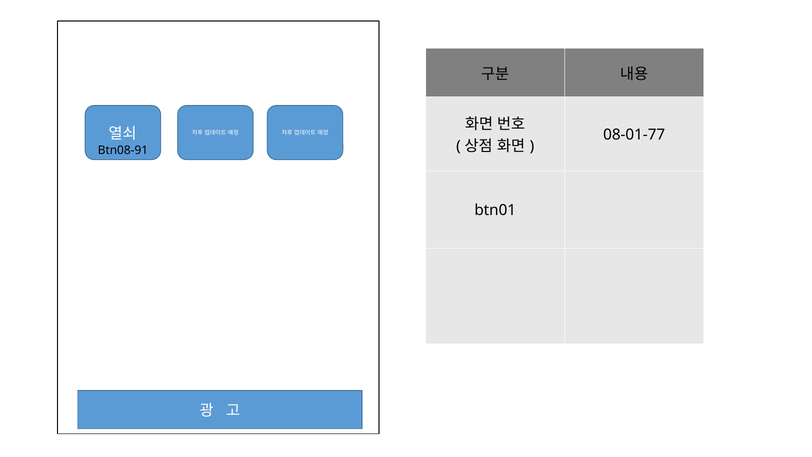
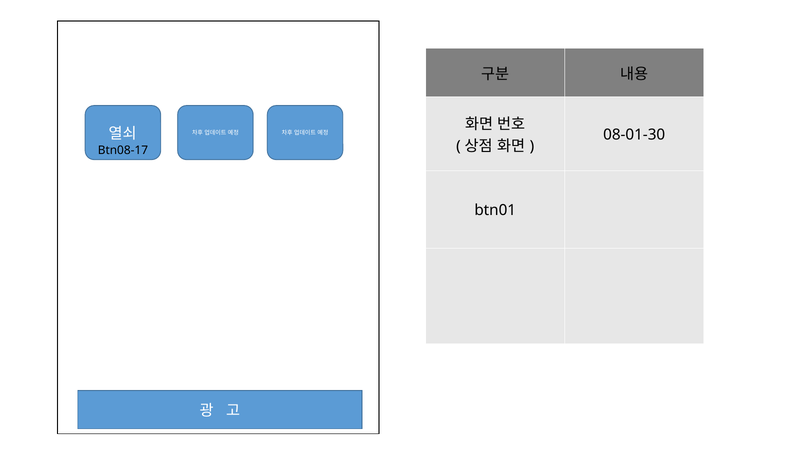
08-01-77: 08-01-77 -> 08-01-30 (634, 134)
Btn08-91: Btn08-91 -> Btn08-17 (123, 150)
